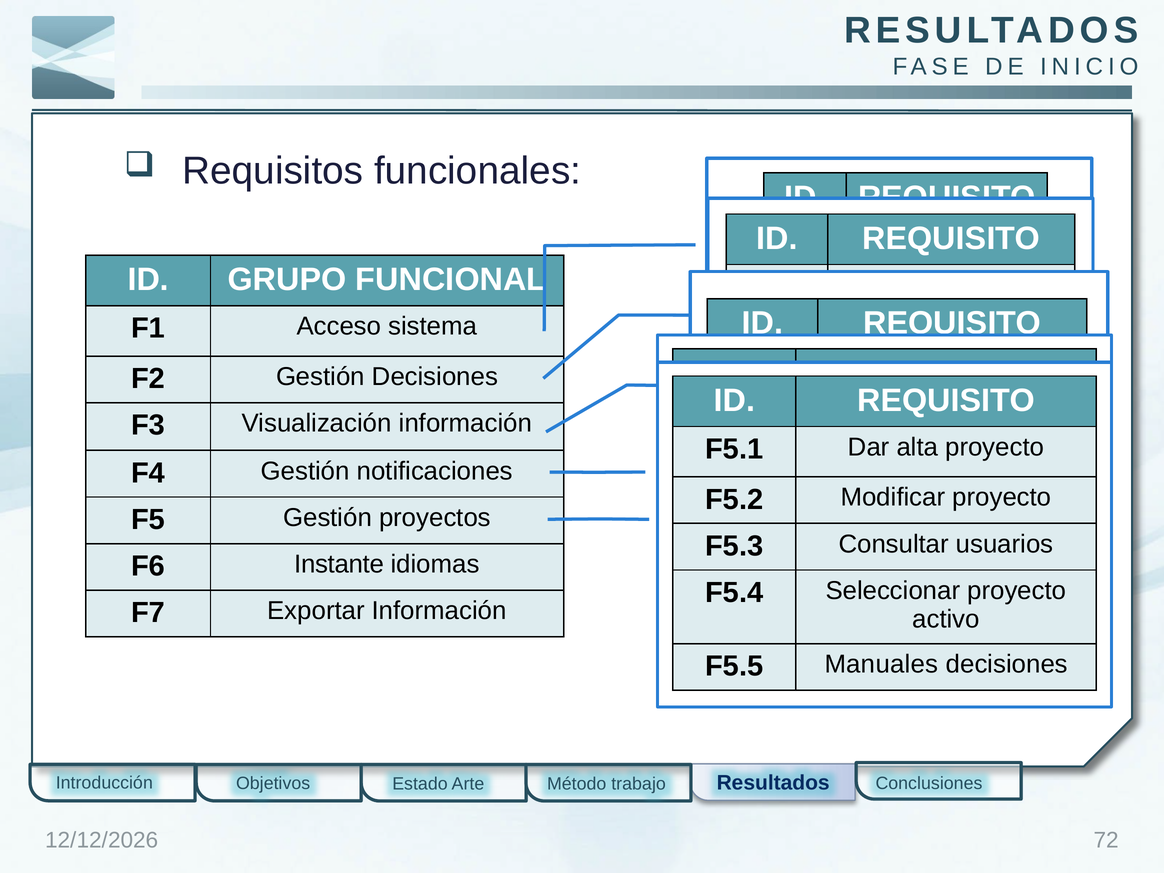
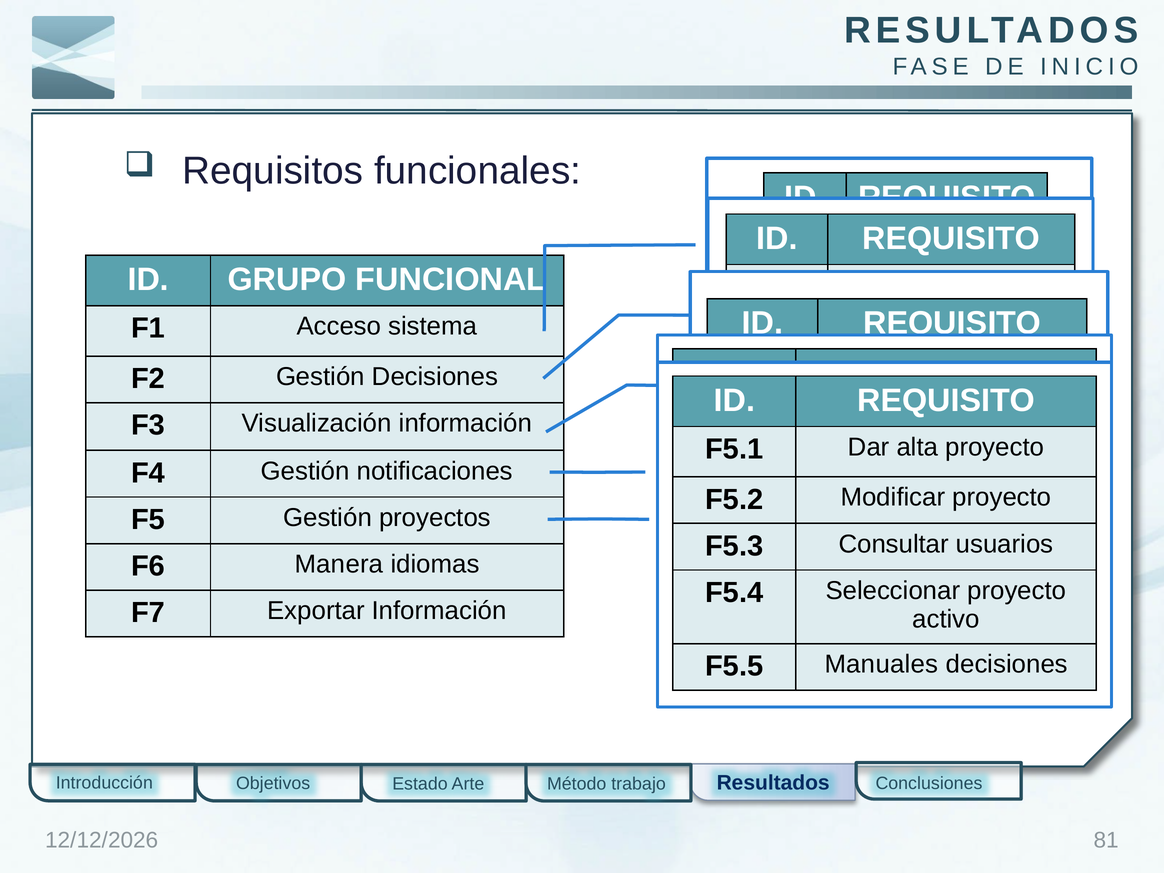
Instante: Instante -> Manera (339, 564)
72: 72 -> 81 (1106, 840)
